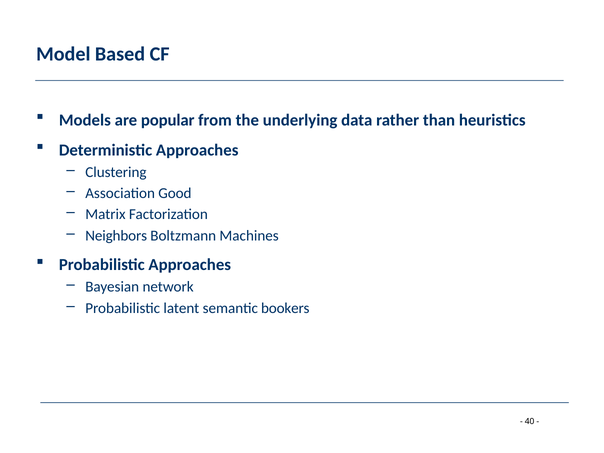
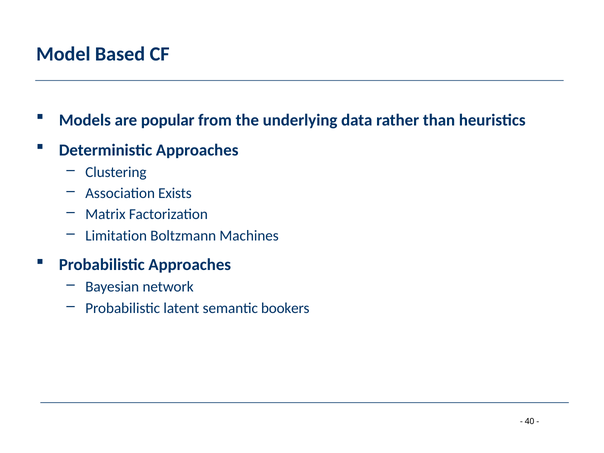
Good: Good -> Exists (175, 193)
Neighbors: Neighbors -> Limitation (116, 236)
